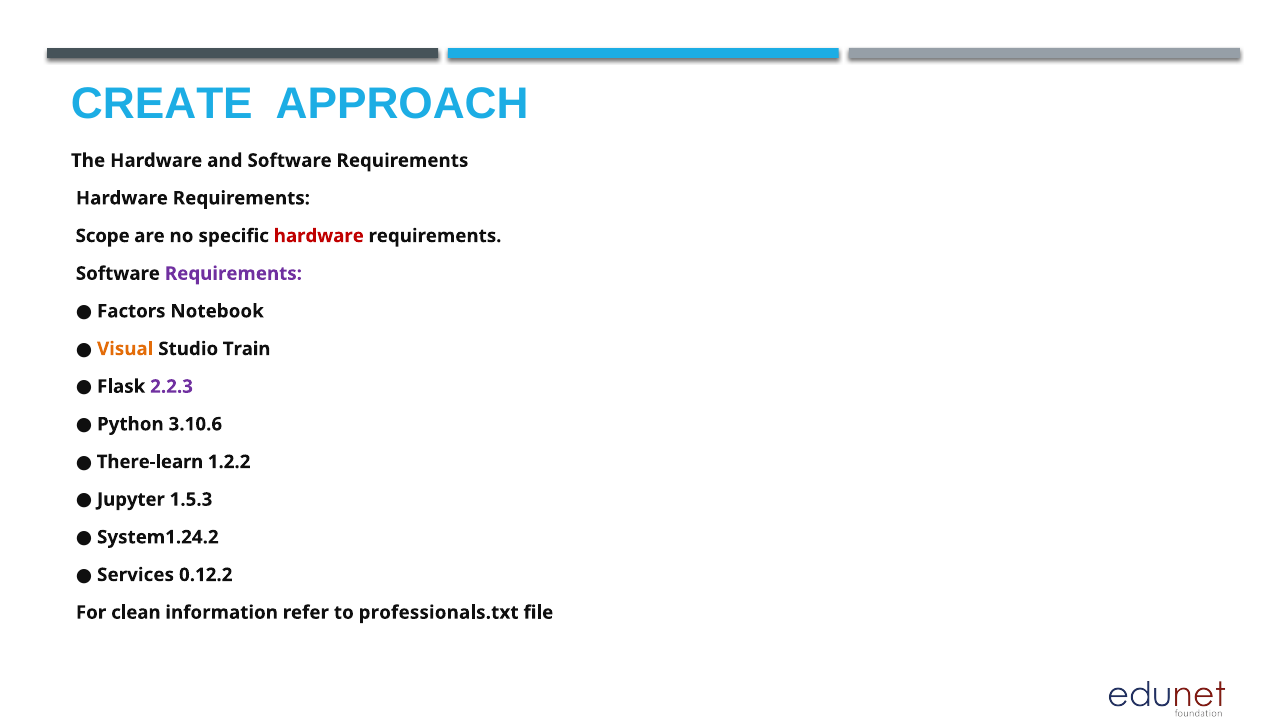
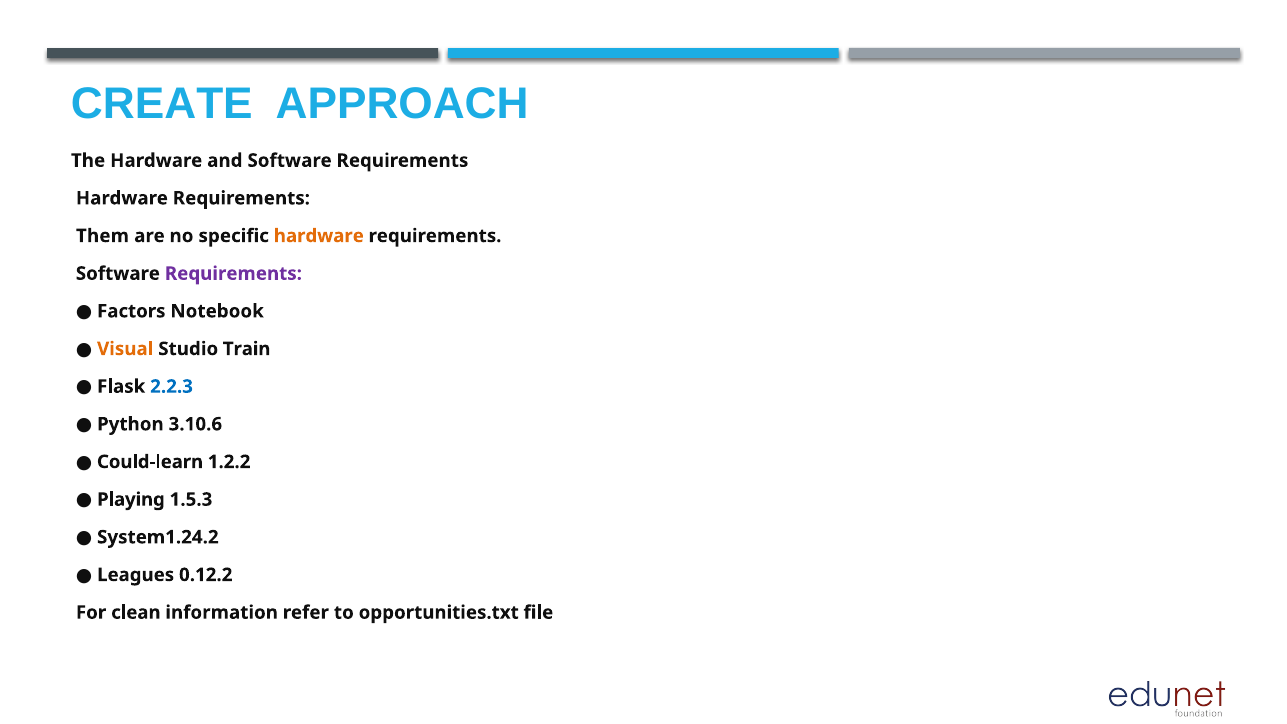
Scope: Scope -> Them (102, 236)
hardware colour: red -> orange (319, 236)
2.2.3 colour: purple -> blue (172, 387)
There-learn: There-learn -> Could-learn (150, 462)
Jupyter: Jupyter -> Playing (131, 499)
Services: Services -> Leagues (136, 575)
professionals.txt: professionals.txt -> opportunities.txt (439, 612)
